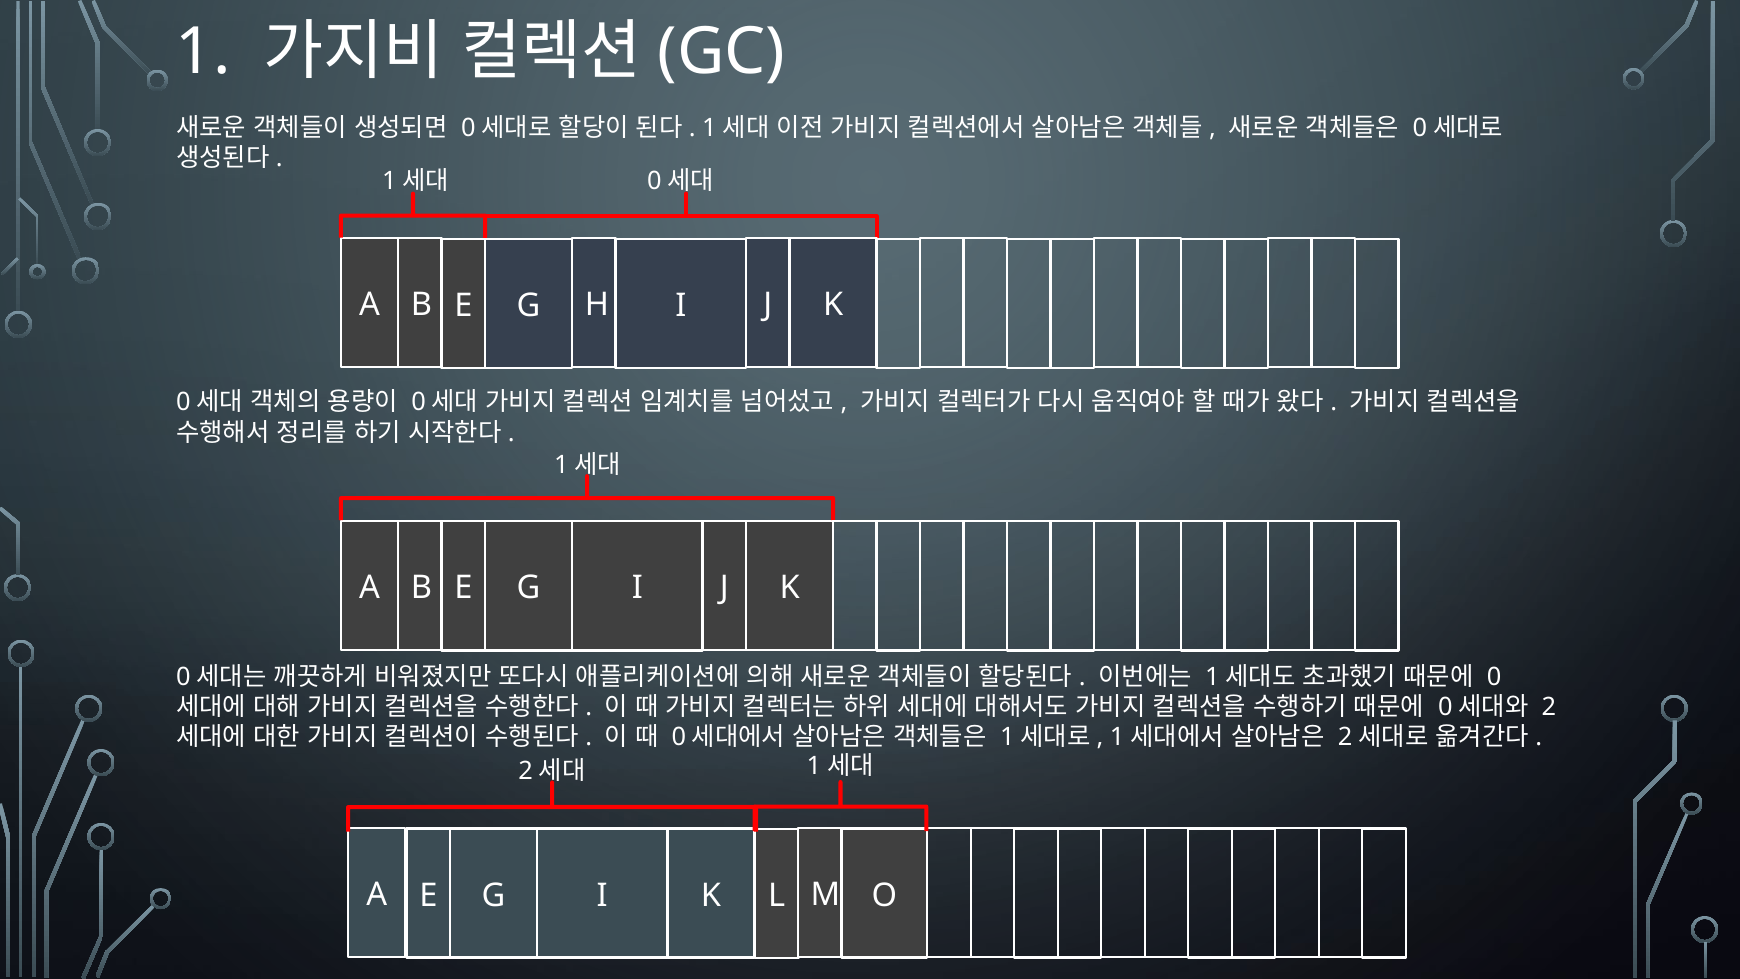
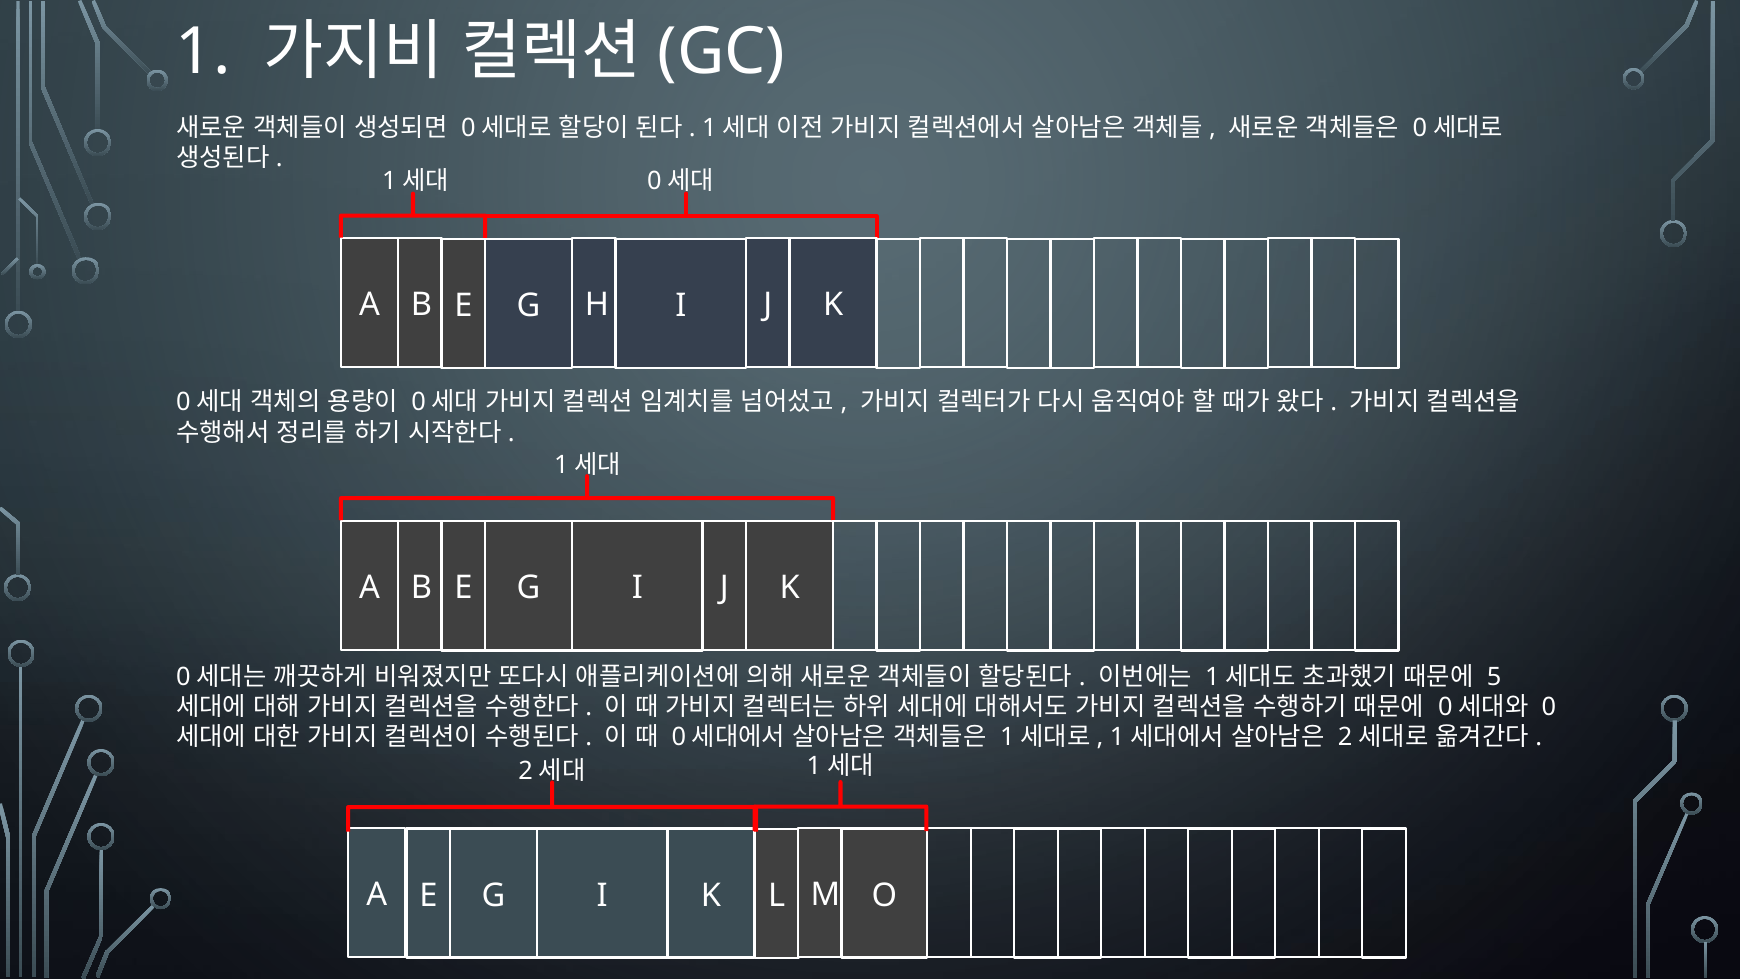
0: 0 -> 5 (1494, 676)
2: 2 -> 0 (1549, 707)
